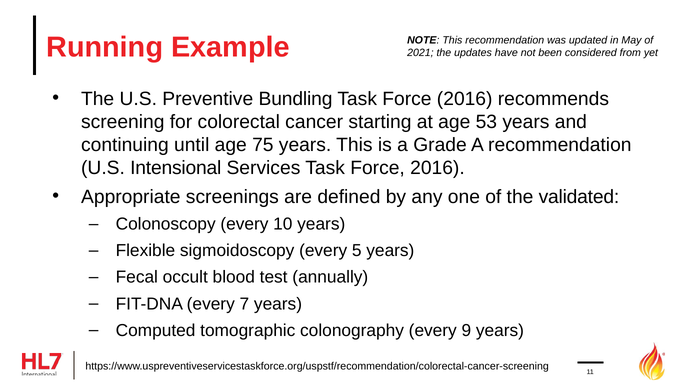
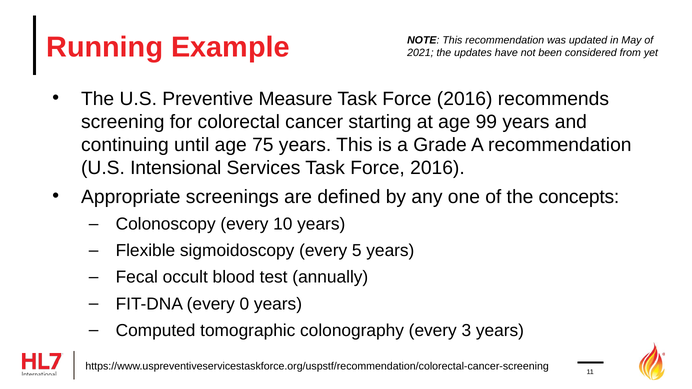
Bundling: Bundling -> Measure (296, 99)
53: 53 -> 99 (486, 122)
validated: validated -> concepts (579, 197)
7: 7 -> 0 (244, 304)
9: 9 -> 3 (466, 331)
